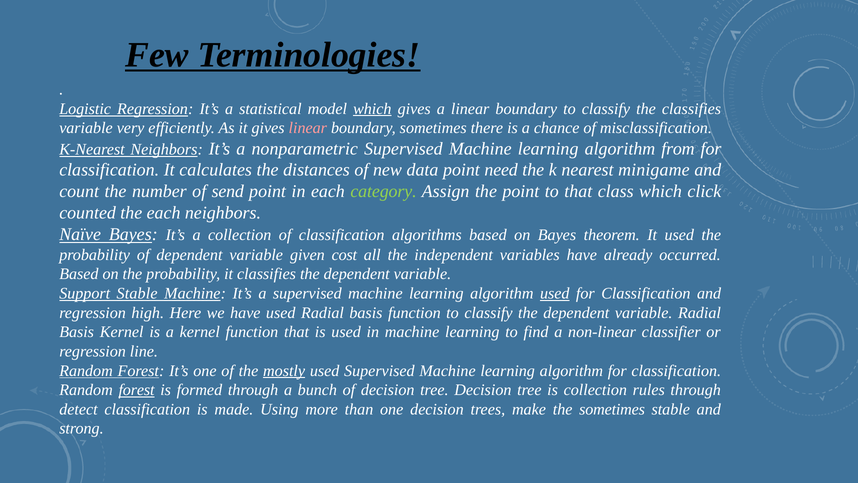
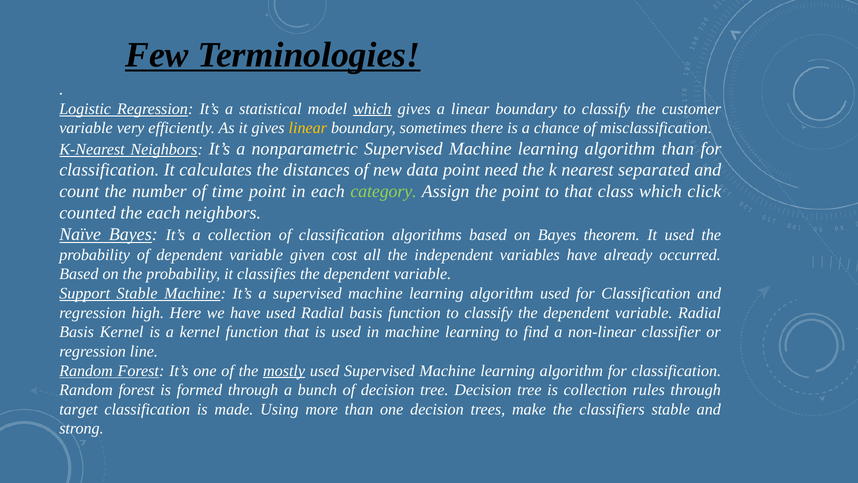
the classifies: classifies -> customer (691, 109)
linear colour: pink -> yellow (308, 128)
algorithm from: from -> than (678, 148)
minigame: minigame -> separated (654, 170)
send: send -> time (228, 191)
used underline: present -> none (555, 293)
forest underline: present -> none (137, 390)
detect: detect -> target (78, 409)
the sometimes: sometimes -> classifiers (612, 409)
